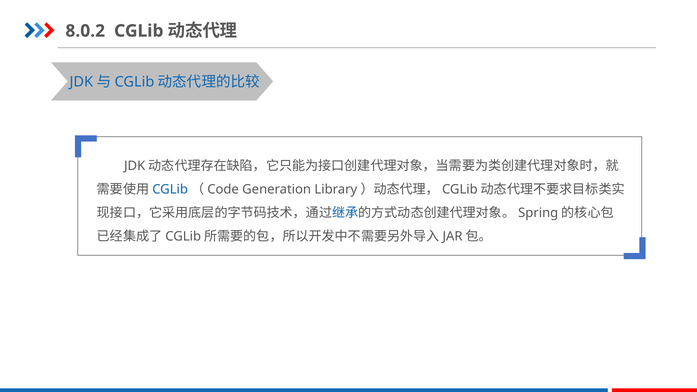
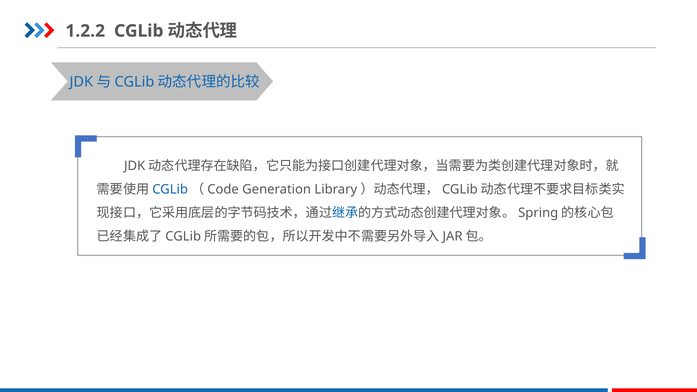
8.0.2: 8.0.2 -> 1.2.2 (85, 31)
